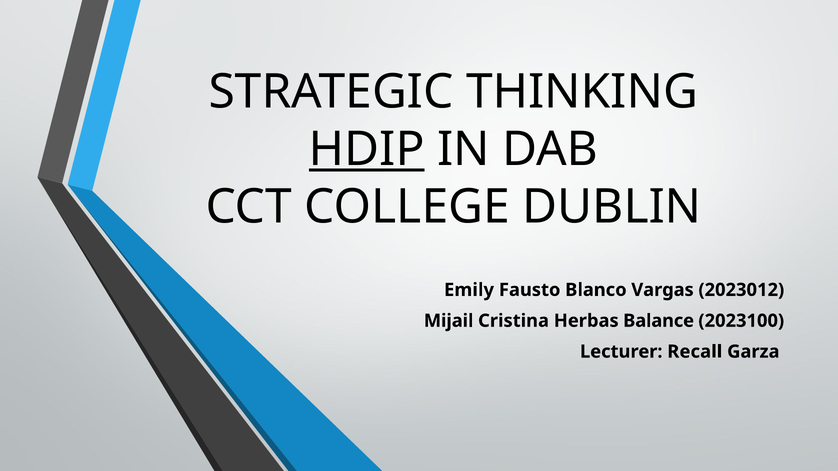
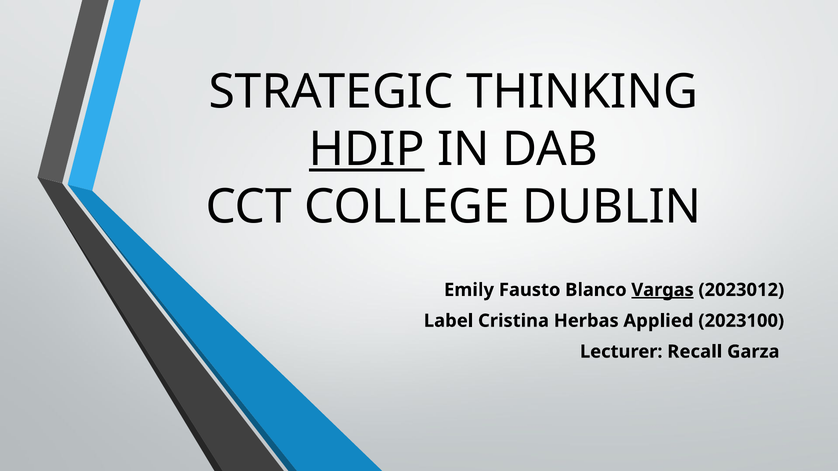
Vargas underline: none -> present (663, 290)
Mijail: Mijail -> Label (449, 321)
Balance: Balance -> Applied (658, 321)
